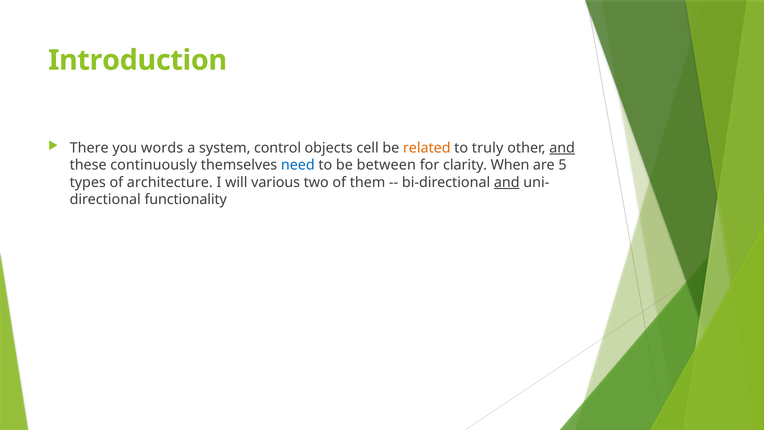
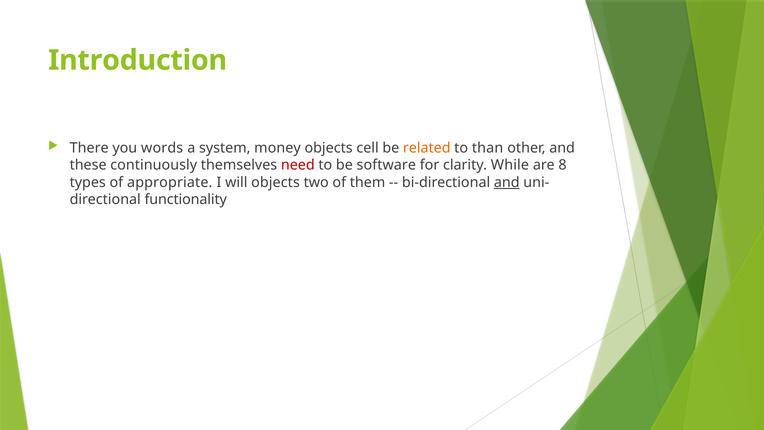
control: control -> money (277, 148)
truly: truly -> than (488, 148)
and underline: present -> none (562, 148)
need colour: blue -> red (298, 165)
between: between -> software (386, 165)
When: When -> While (510, 165)
5: 5 -> 8 (563, 165)
architecture: architecture -> appropriate (170, 182)
will various: various -> objects (276, 182)
